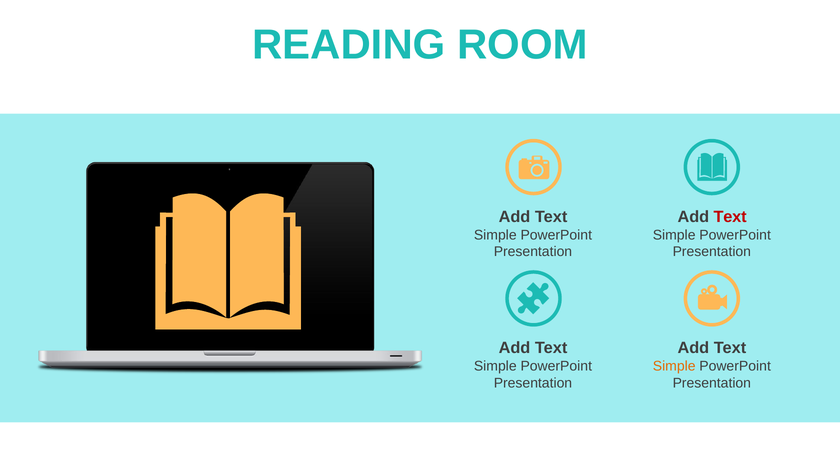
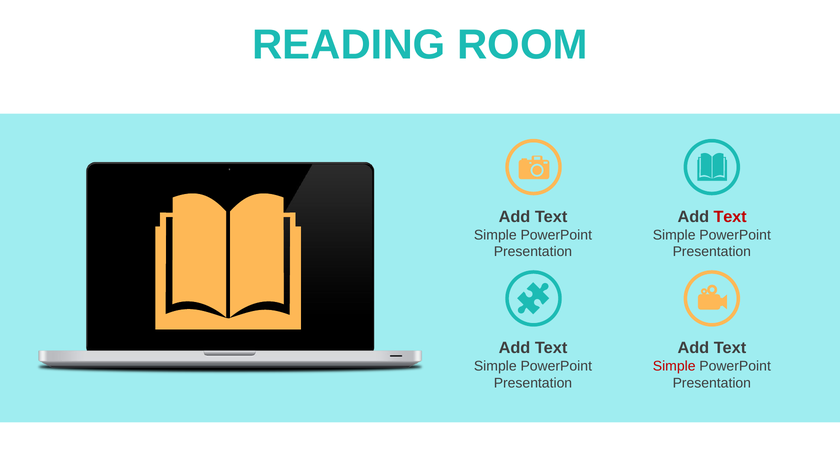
Simple colour: orange -> red (674, 367)
